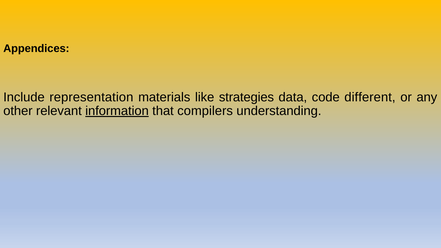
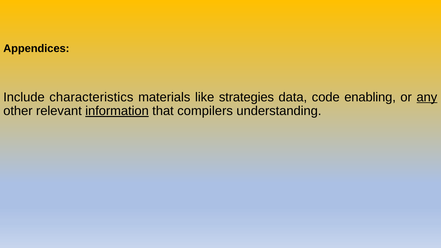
representation: representation -> characteristics (91, 97)
different: different -> enabling (370, 97)
any underline: none -> present (427, 97)
